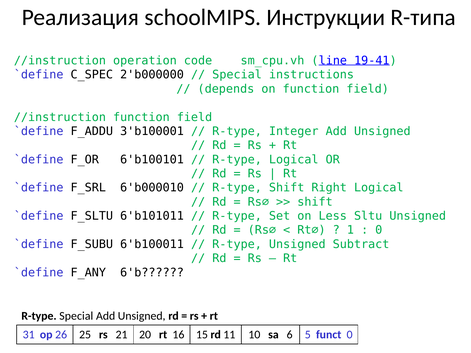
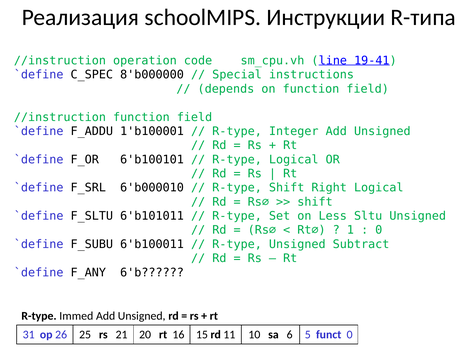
2'b000000: 2'b000000 -> 8'b000000 (152, 75)
3'b100001: 3'b100001 -> 1'b100001 (152, 131)
R-type Special: Special -> Immed (76, 316)
